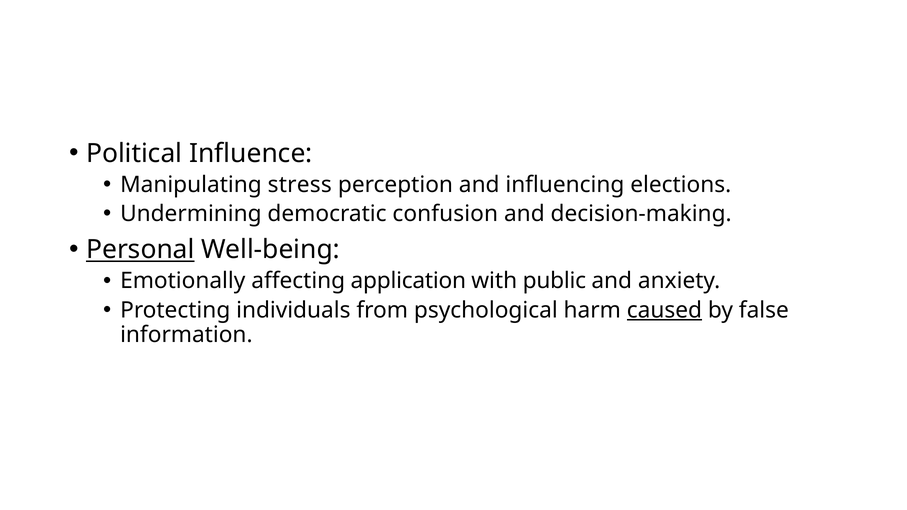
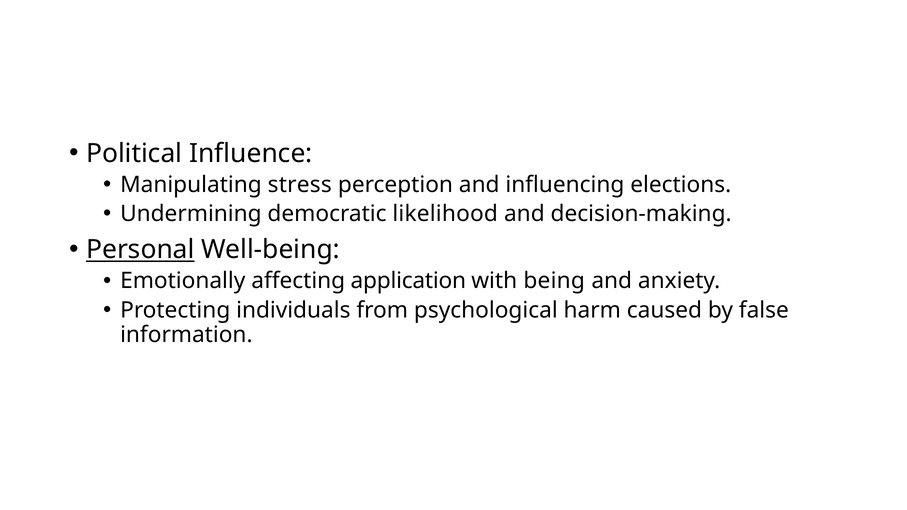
confusion: confusion -> likelihood (445, 214)
public: public -> being (554, 281)
caused underline: present -> none (664, 310)
